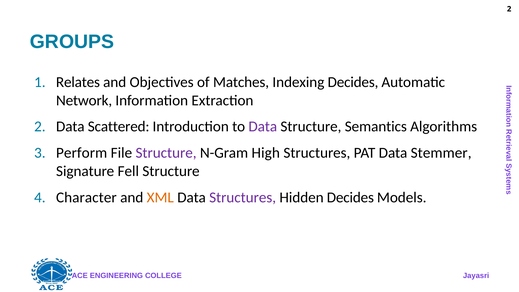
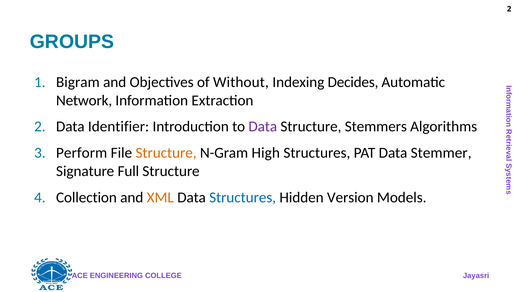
Relates: Relates -> Bigram (78, 82)
Matches: Matches -> Without (241, 82)
Scattered: Scattered -> Identifier (119, 127)
Semantics: Semantics -> Stemmers (376, 127)
Structure colour: purple -> orange (166, 153)
Fell: Fell -> Full (128, 171)
Character: Character -> Collection (86, 197)
Structures colour: purple -> blue (243, 197)
Hidden Decides: Decides -> Version (350, 197)
